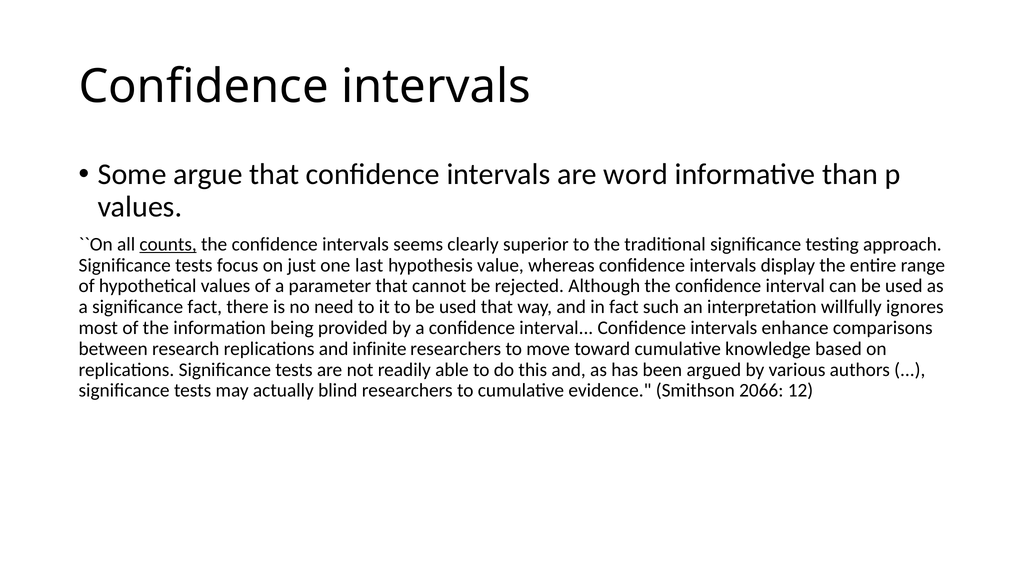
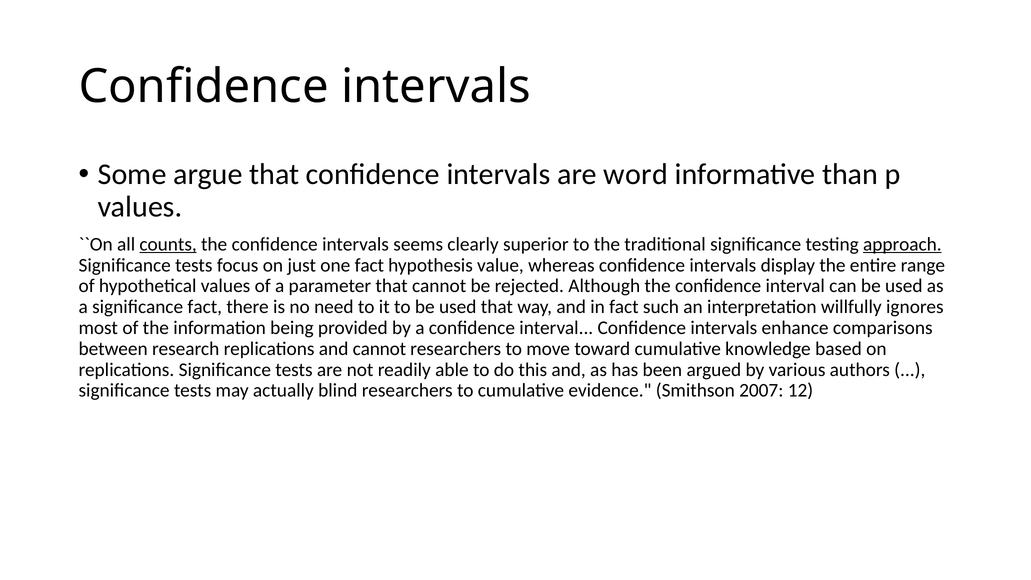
approach underline: none -> present (902, 244)
one last: last -> fact (369, 265)
and infinite: infinite -> cannot (379, 349)
2066: 2066 -> 2007 (761, 390)
